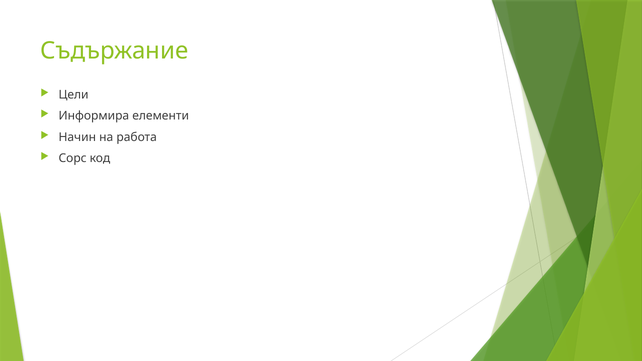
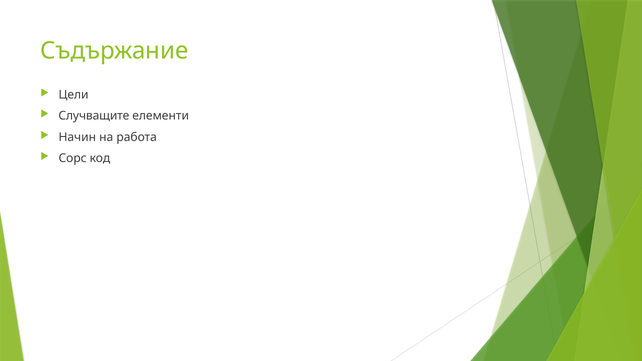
Информира: Информира -> Случващите (94, 116)
